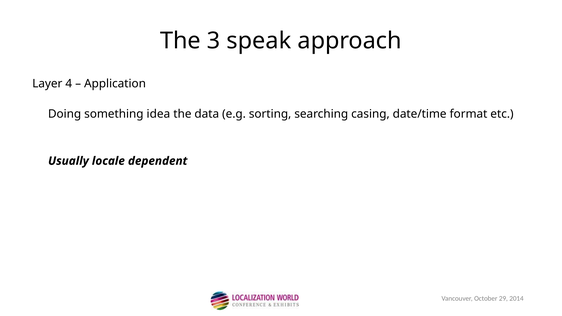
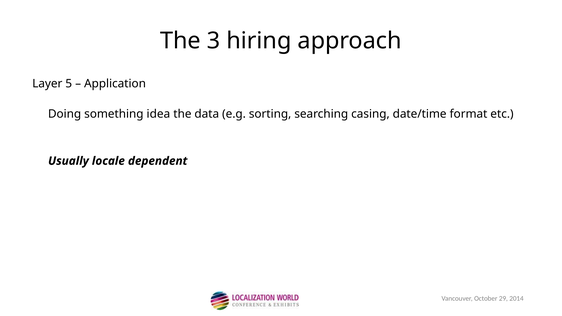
speak: speak -> hiring (259, 41)
4: 4 -> 5 (69, 84)
